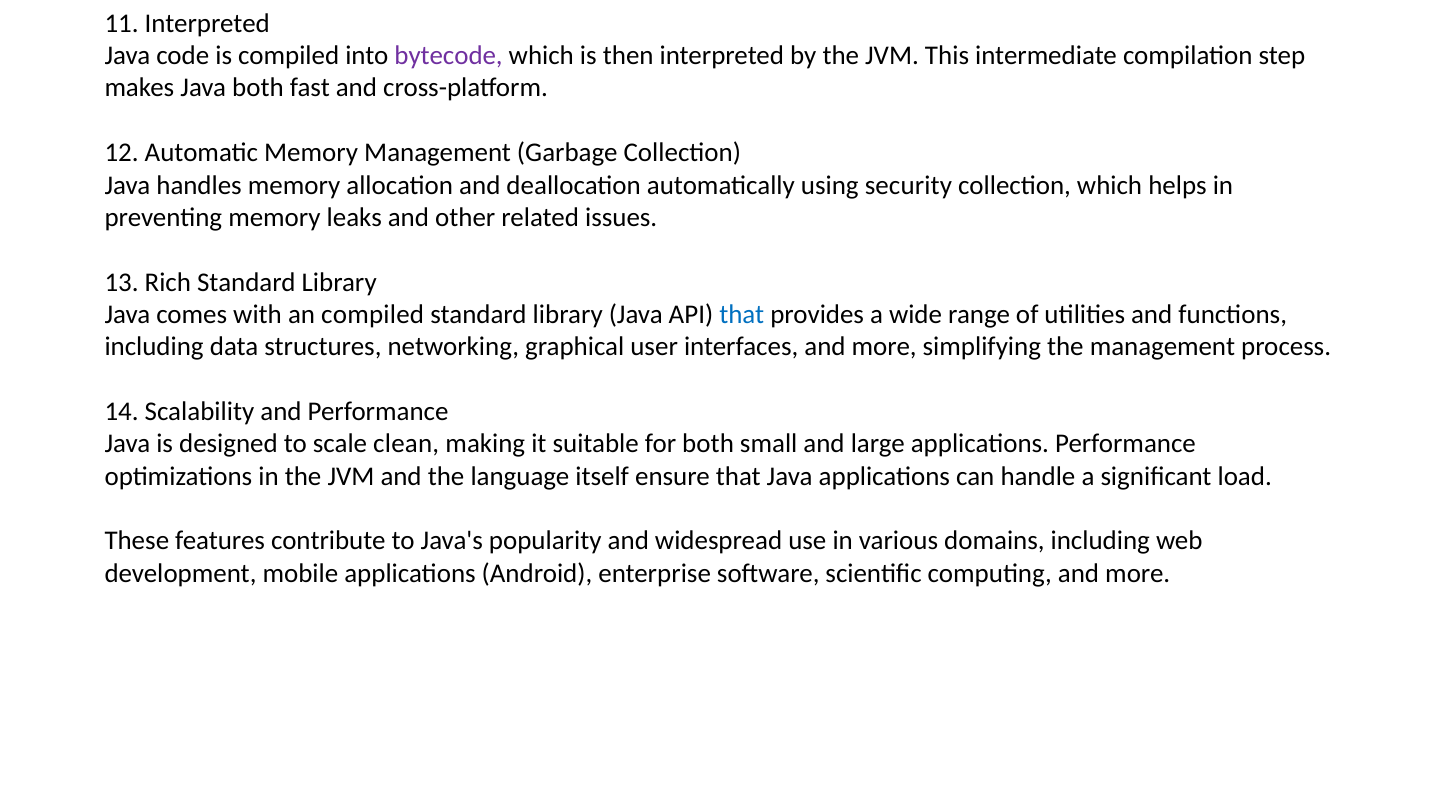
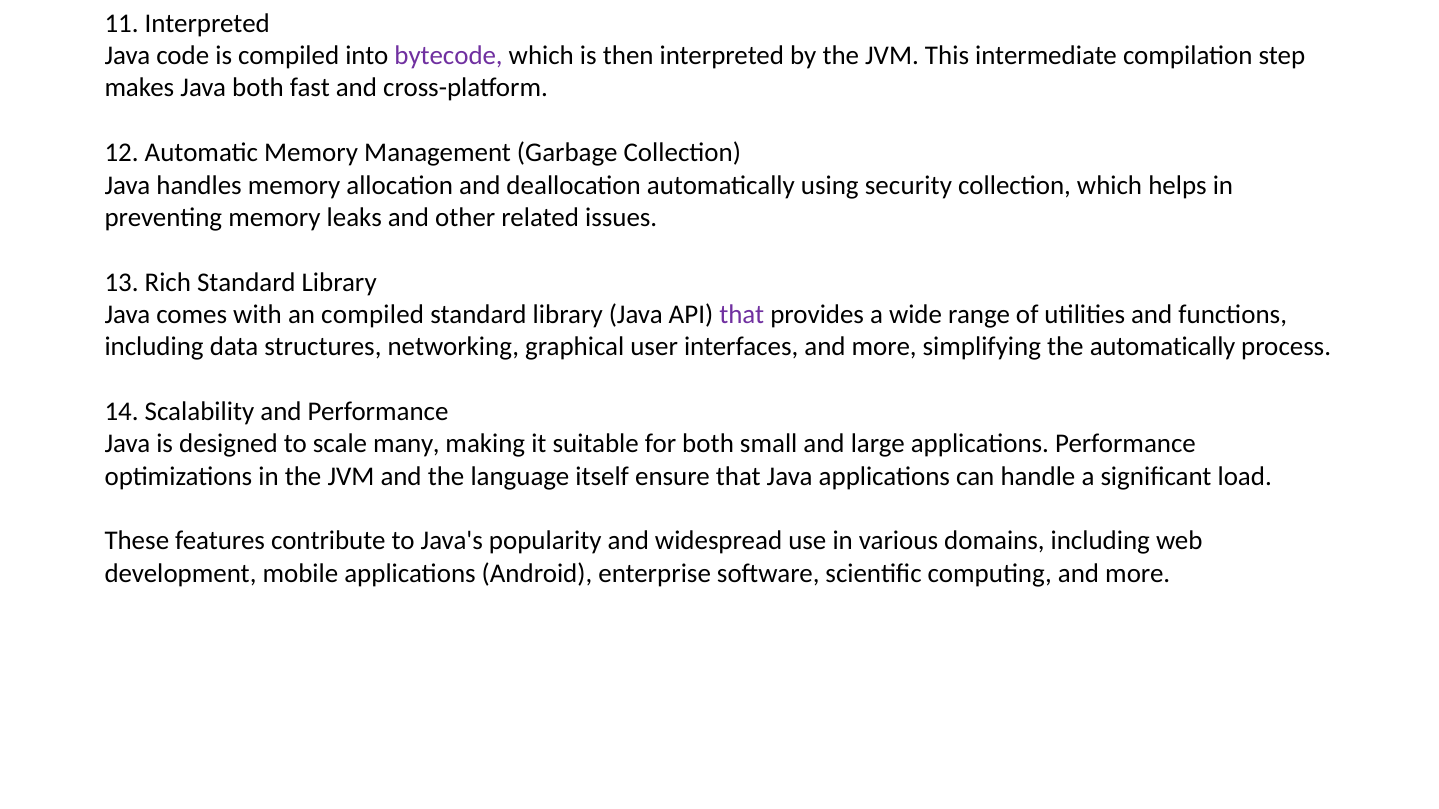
that colour: blue -> purple (742, 315)
the management: management -> automatically (1163, 347)
clean: clean -> many (406, 444)
